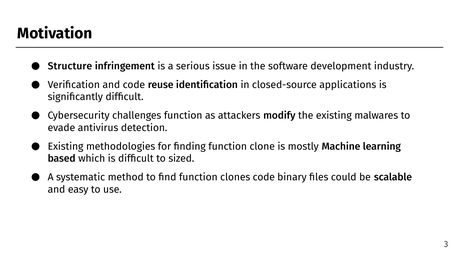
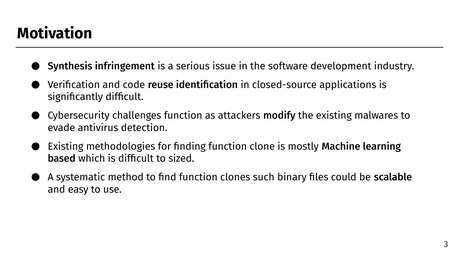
Structure: Structure -> Synthesis (70, 66)
clones code: code -> such (264, 177)
